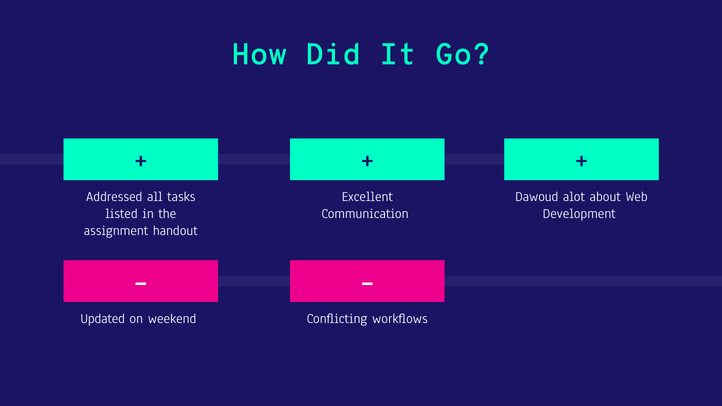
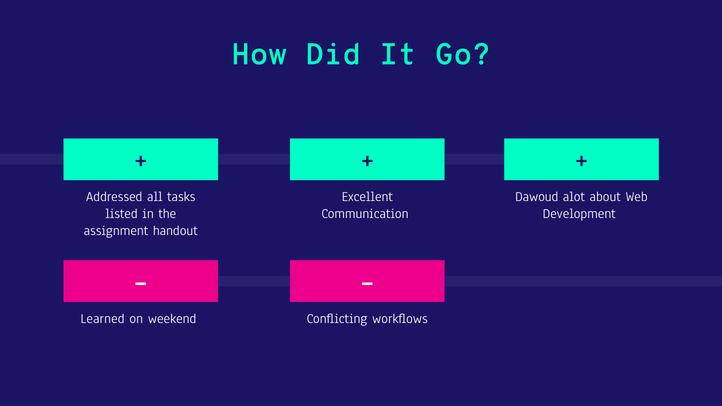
Updated: Updated -> Learned (103, 319)
